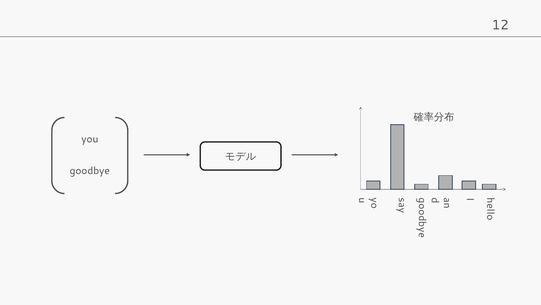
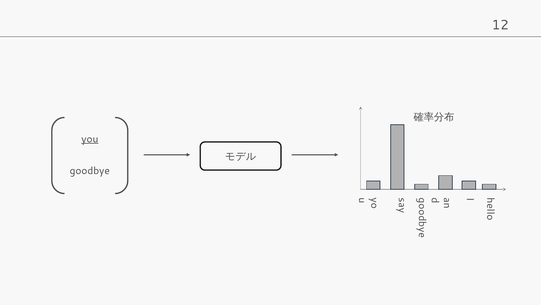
you underline: none -> present (90, 139)
